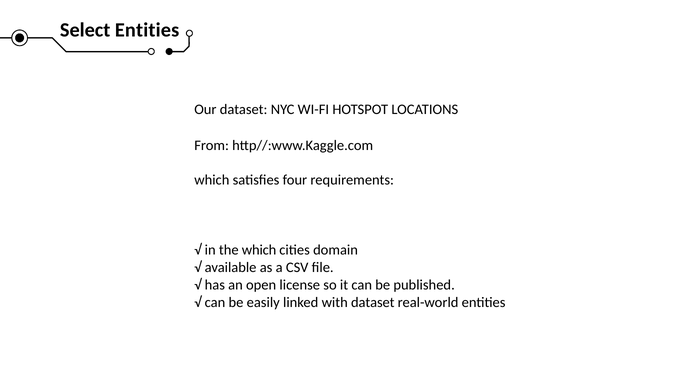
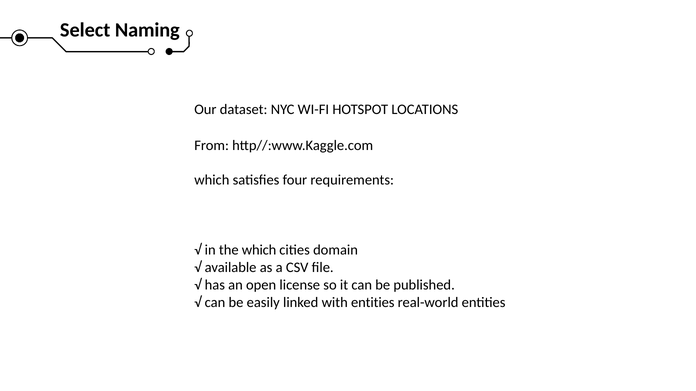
Select Entities: Entities -> Naming (147, 30)
with dataset: dataset -> entities (373, 303)
